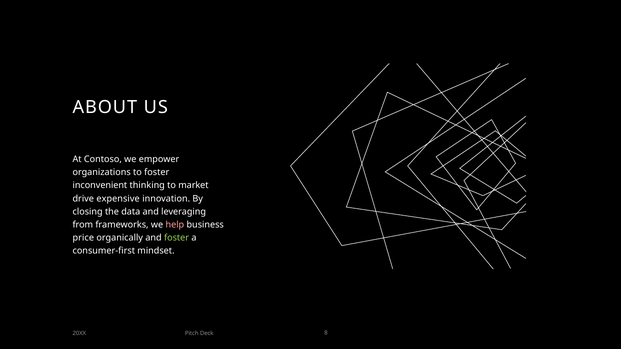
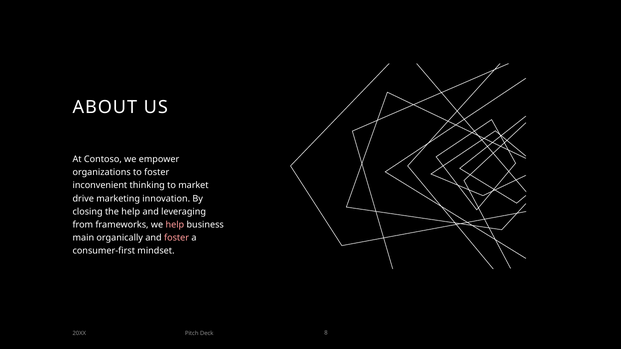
expensive: expensive -> marketing (118, 199)
the data: data -> help (131, 212)
price: price -> main (83, 238)
foster colour: light green -> pink (177, 238)
